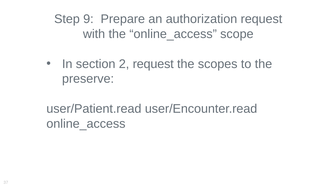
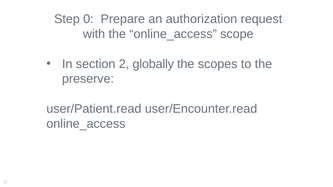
9: 9 -> 0 (88, 19)
2 request: request -> globally (153, 64)
